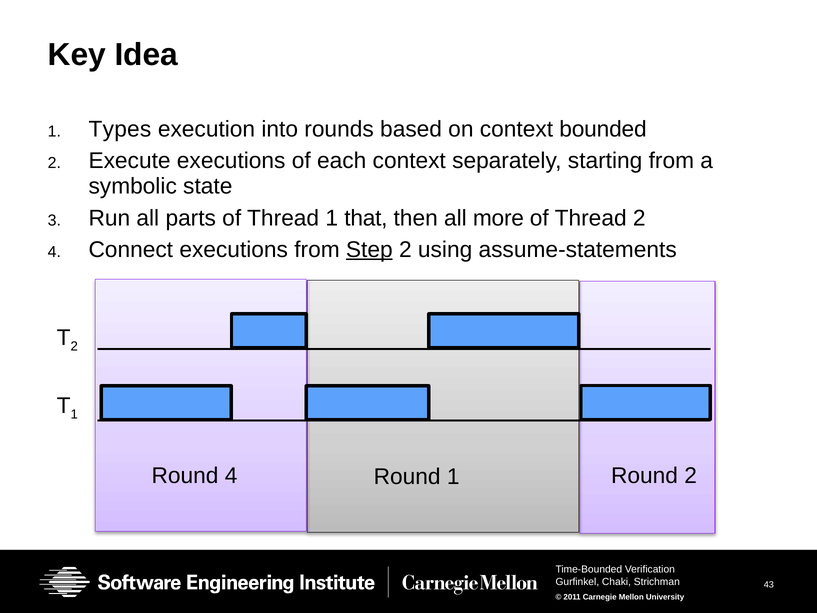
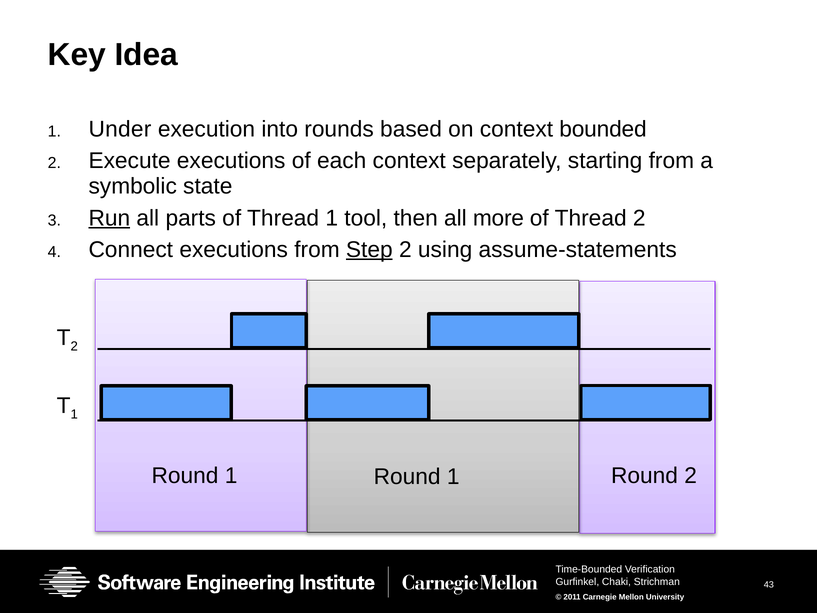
Types: Types -> Under (120, 129)
Run underline: none -> present (109, 218)
that: that -> tool (366, 218)
4: 4 -> 1 (231, 475)
